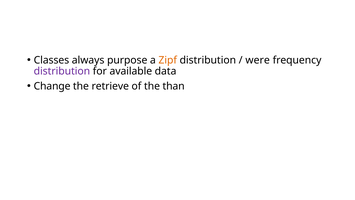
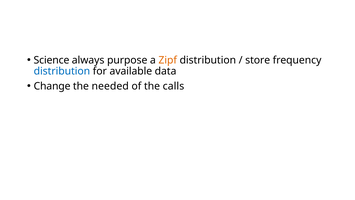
Classes: Classes -> Science (51, 60)
were: were -> store (258, 60)
distribution colour: purple -> blue (62, 71)
retrieve: retrieve -> needed (110, 86)
than: than -> calls (173, 86)
